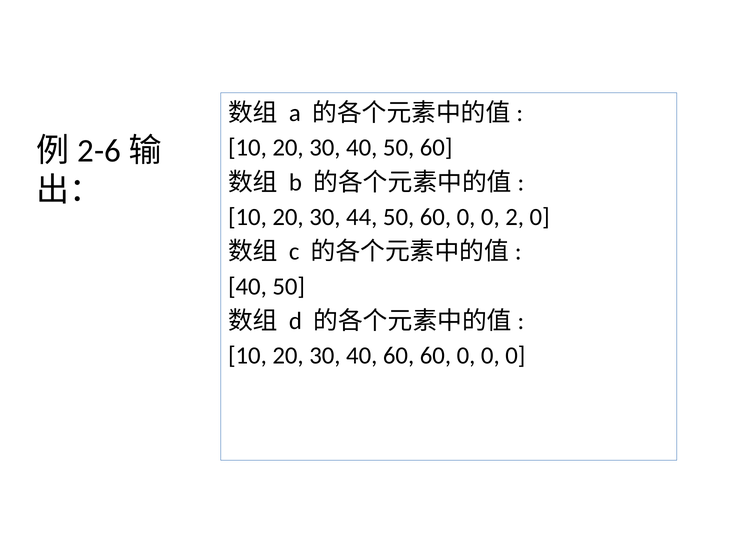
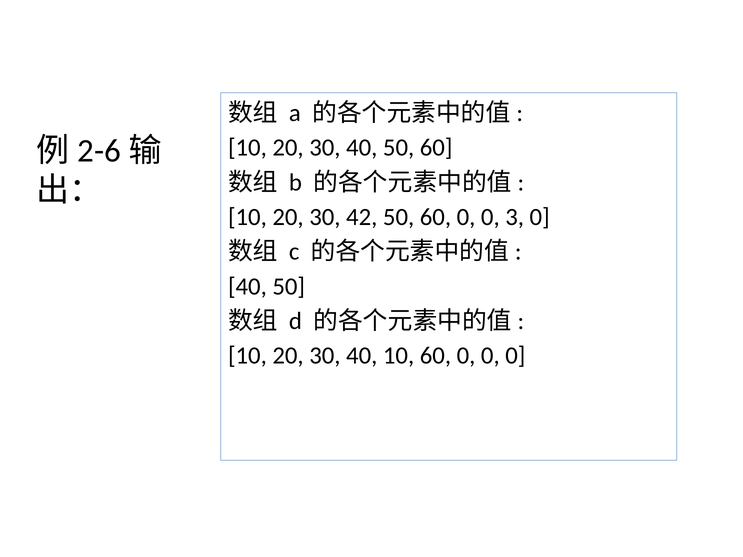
44: 44 -> 42 (362, 217)
2: 2 -> 3 (515, 217)
40 60: 60 -> 10 (399, 356)
